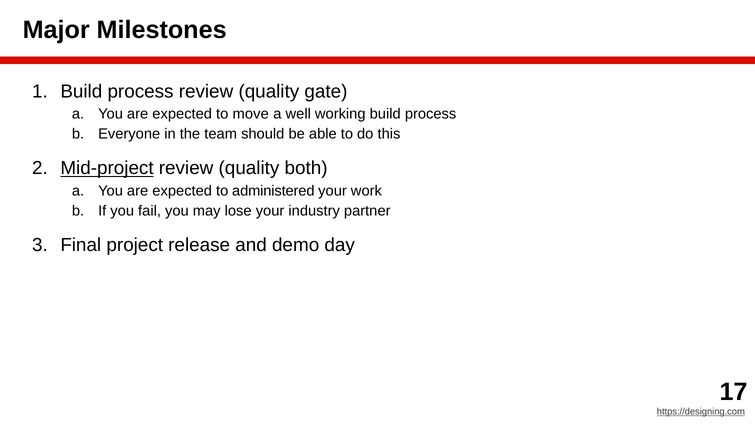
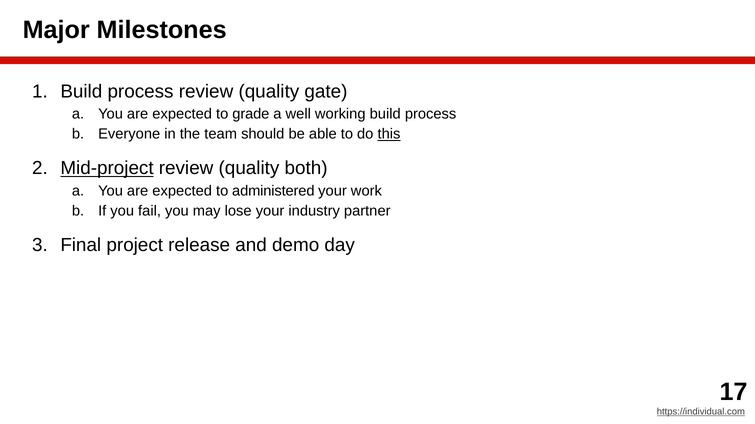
move: move -> grade (251, 114)
this underline: none -> present (389, 134)
https://designing.com: https://designing.com -> https://individual.com (701, 412)
